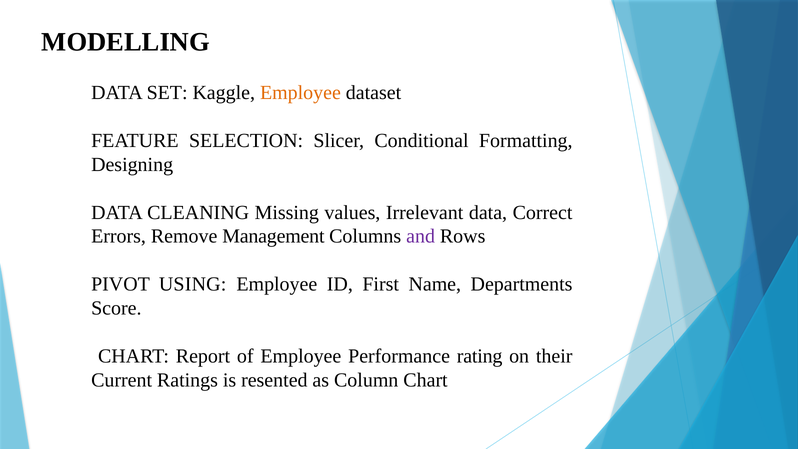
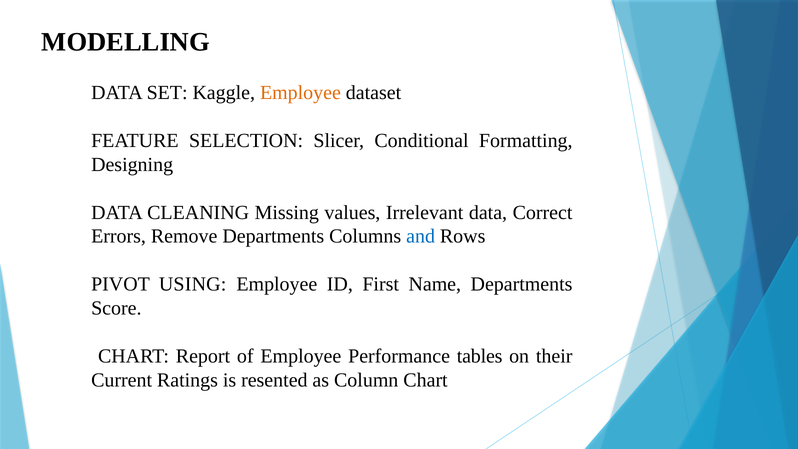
Remove Management: Management -> Departments (273, 236)
and colour: purple -> blue (421, 236)
rating: rating -> tables (480, 356)
